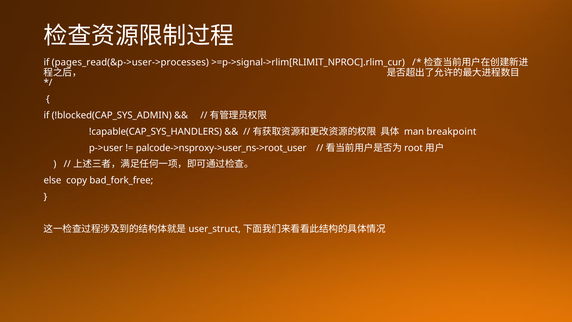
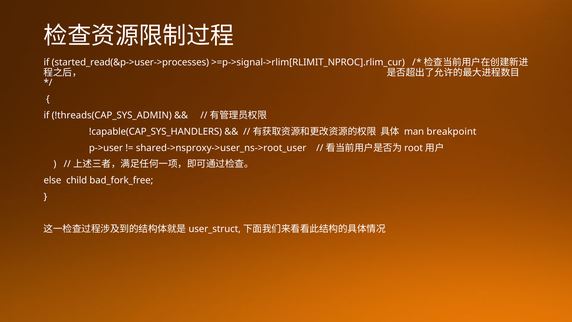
pages_read(&p->user->processes: pages_read(&p->user->processes -> started_read(&p->user->processes (130, 62)
!blocked(CAP_SYS_ADMIN: !blocked(CAP_SYS_ADMIN -> !threads(CAP_SYS_ADMIN (112, 115)
palcode->nsproxy->user_ns->root_user: palcode->nsproxy->user_ns->root_user -> shared->nsproxy->user_ns->root_user (221, 148)
copy: copy -> child (77, 180)
